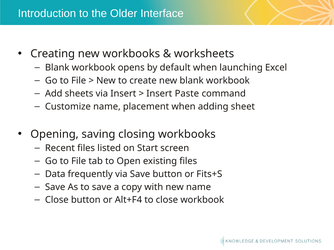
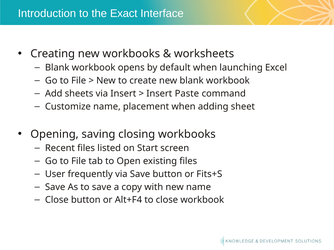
Older: Older -> Exact (124, 13)
Data: Data -> User (55, 174)
